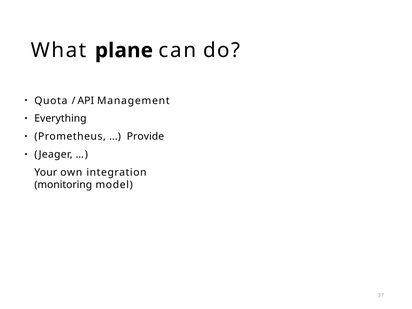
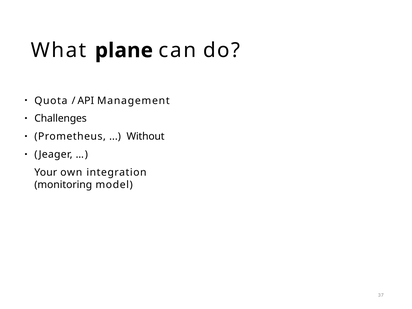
Everything: Everything -> Challenges (61, 119)
Provide: Provide -> Without (146, 136)
